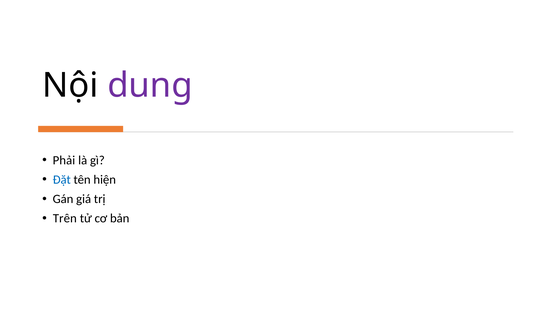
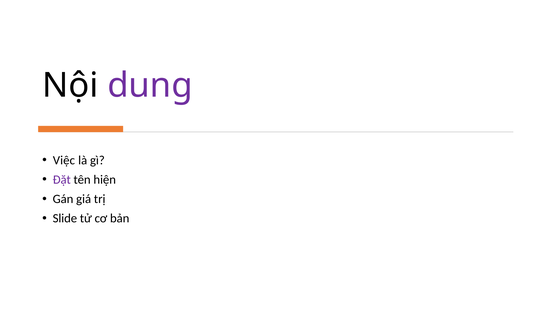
Phải: Phải -> Việc (64, 160)
Đặt colour: blue -> purple (62, 180)
Trên: Trên -> Slide (65, 218)
